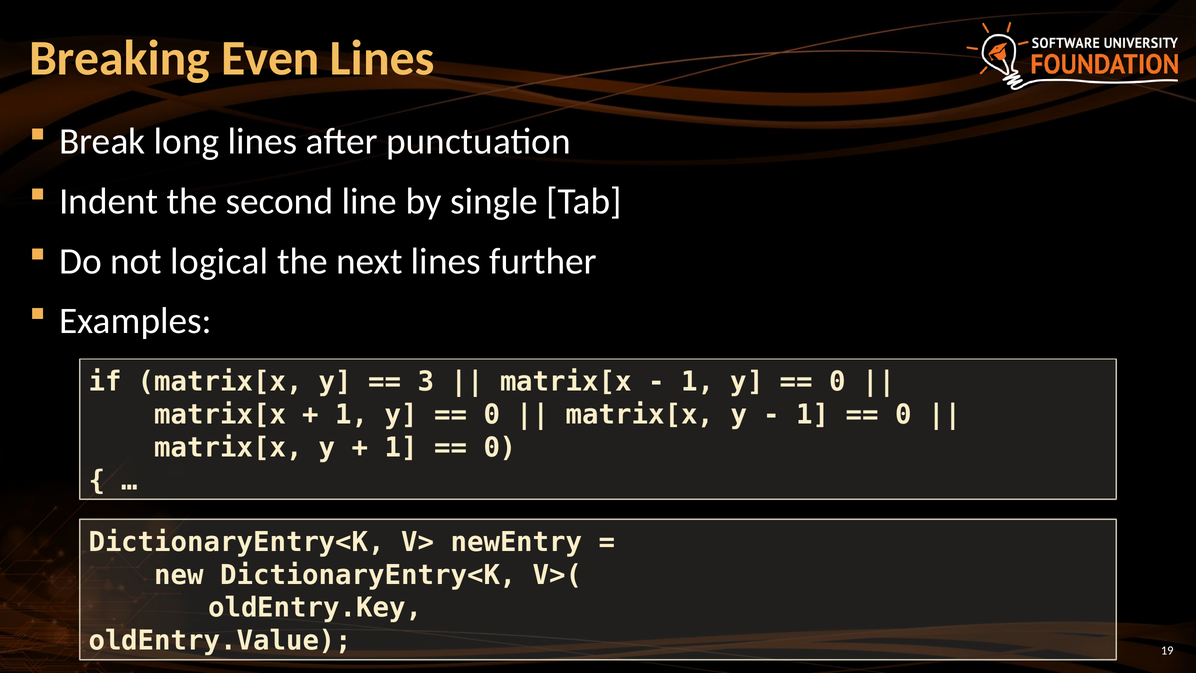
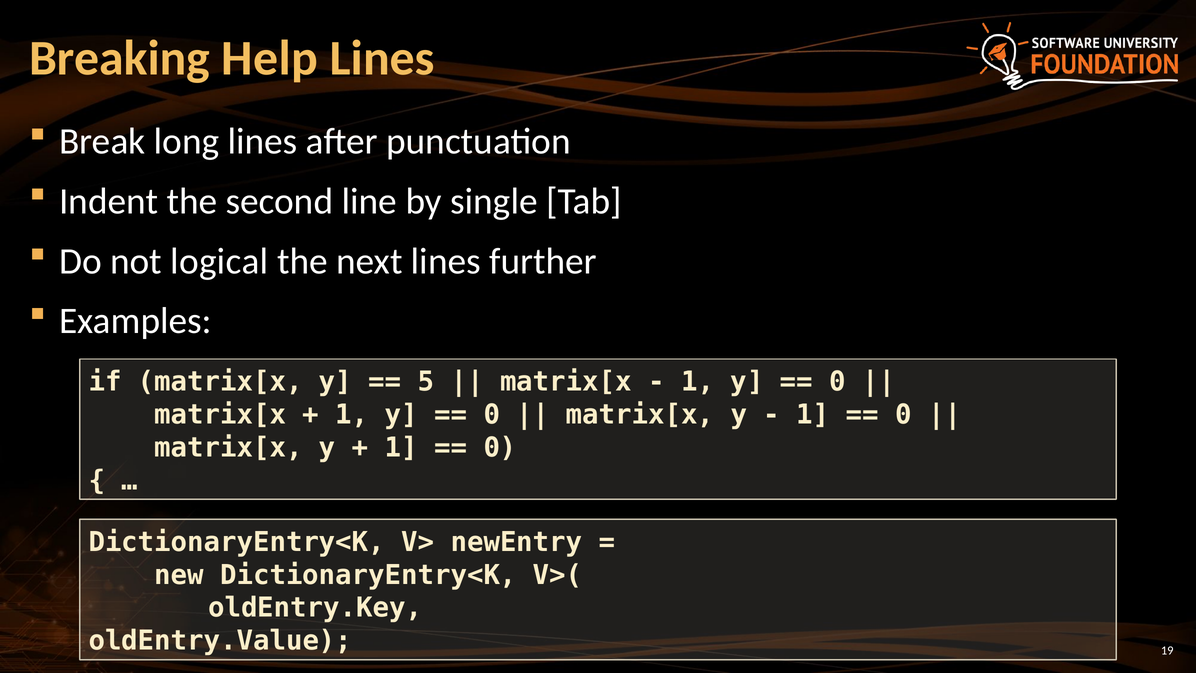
Even: Even -> Help (270, 58)
3: 3 -> 5 (426, 382)
